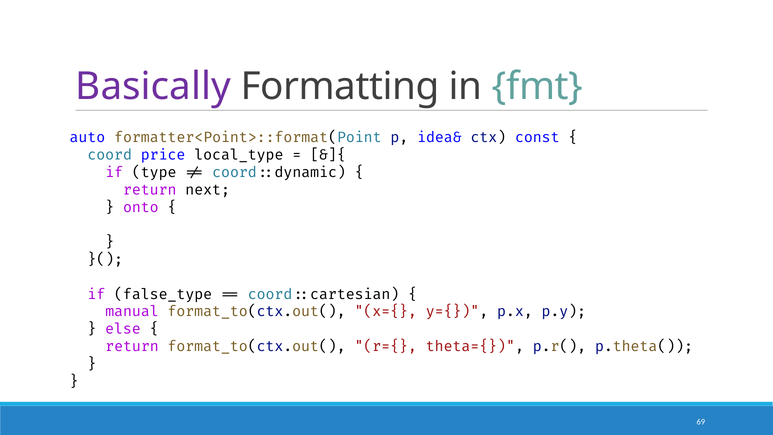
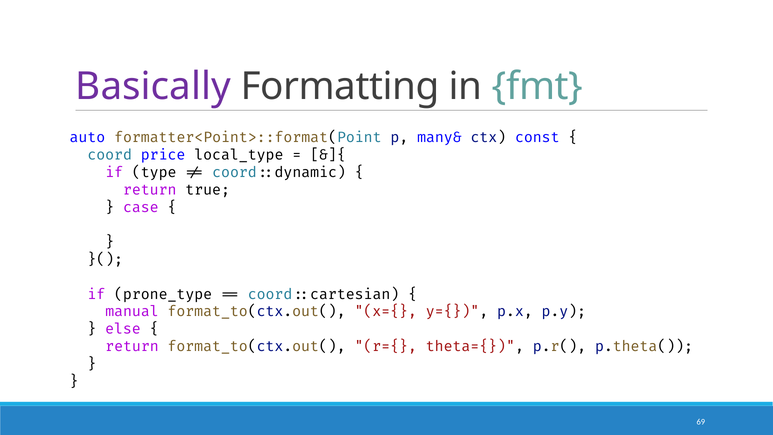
idea&: idea& -> many& (439, 138)
next: next -> true (208, 190)
onto: onto -> case (141, 207)
false_type: false_type -> prone_type (163, 294)
